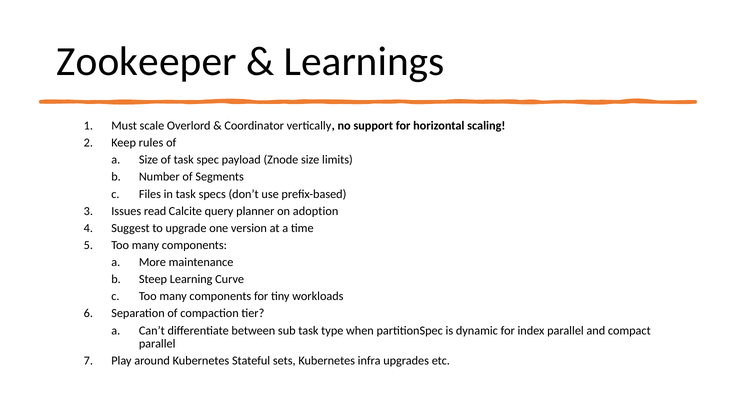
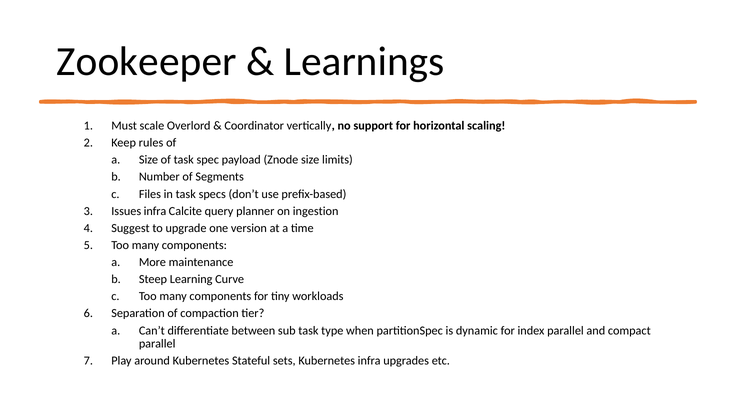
Issues read: read -> infra (155, 211)
adoption: adoption -> ingestion (316, 211)
